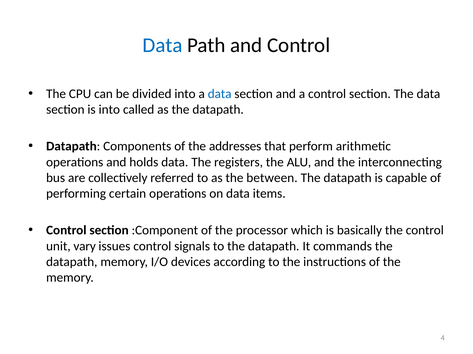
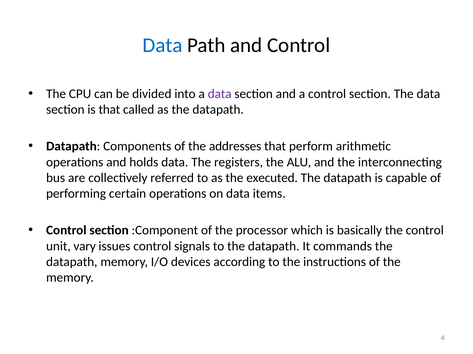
data colour: blue -> purple (220, 94)
is into: into -> that (109, 110)
between: between -> executed (272, 178)
